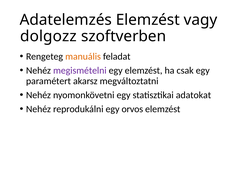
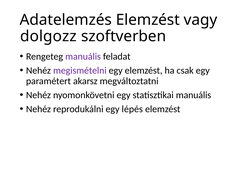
manuális colour: orange -> purple (83, 57)
statisztikai adatokat: adatokat -> manuális (193, 95)
orvos: orvos -> lépés (132, 109)
